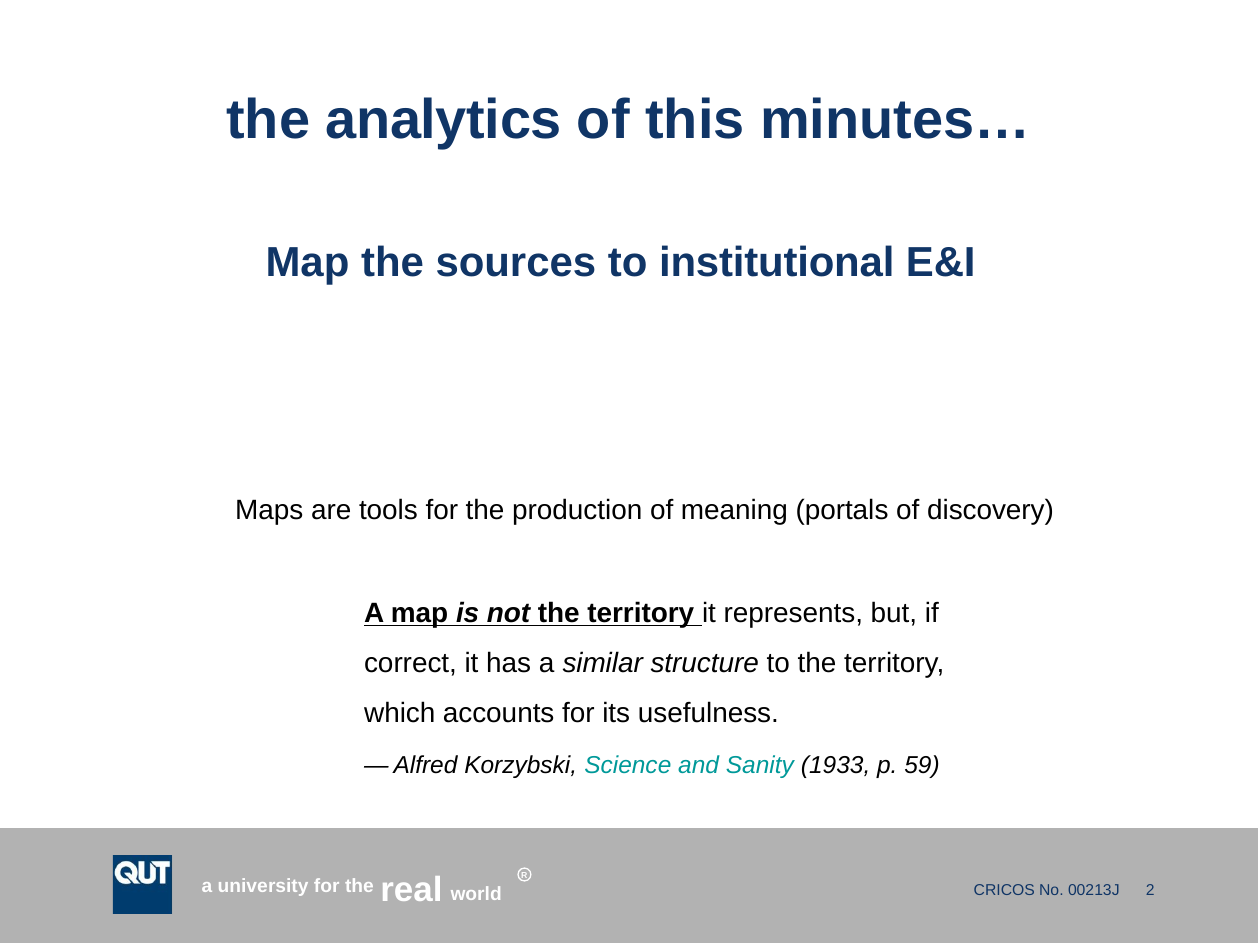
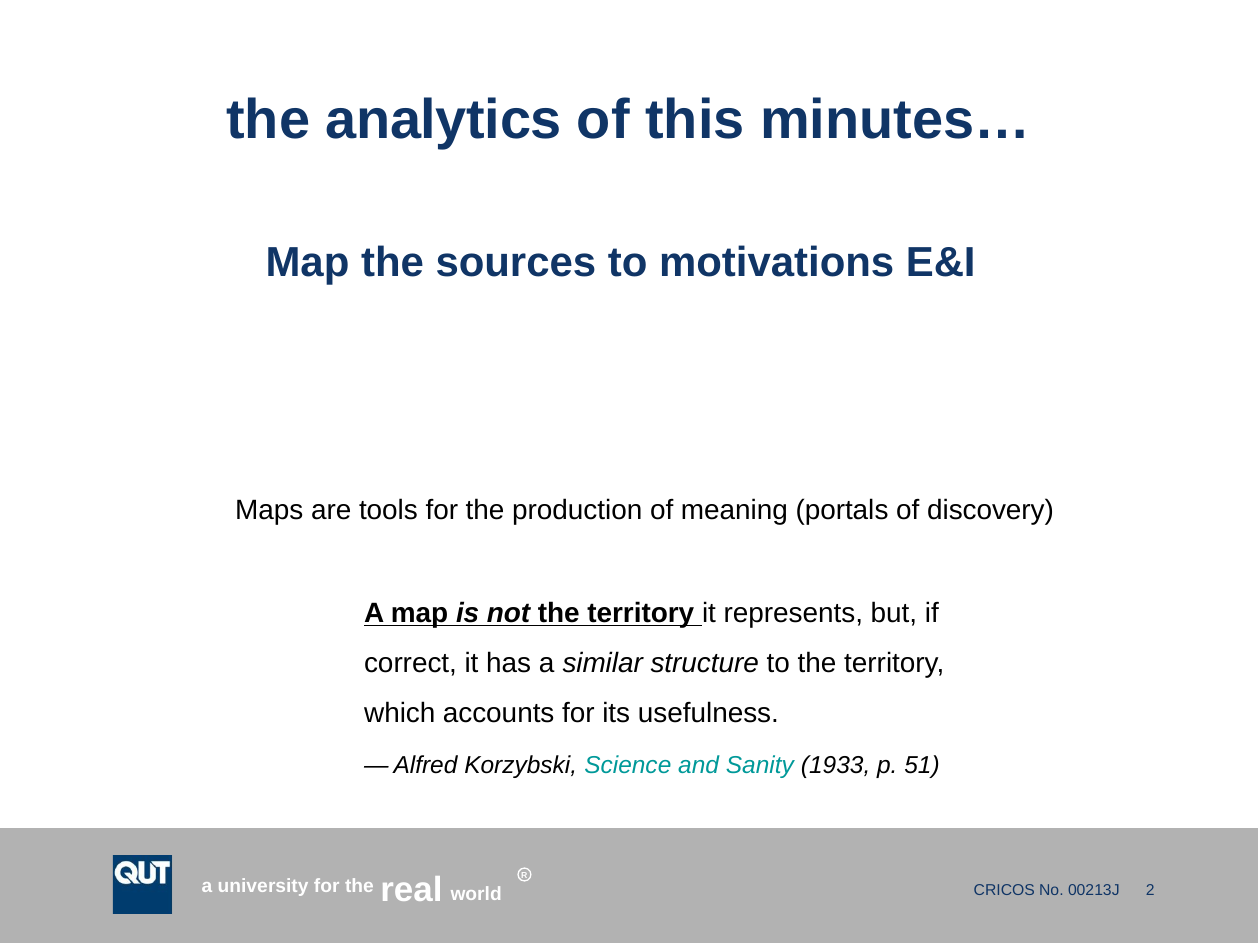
institutional: institutional -> motivations (777, 262)
59: 59 -> 51 (922, 766)
